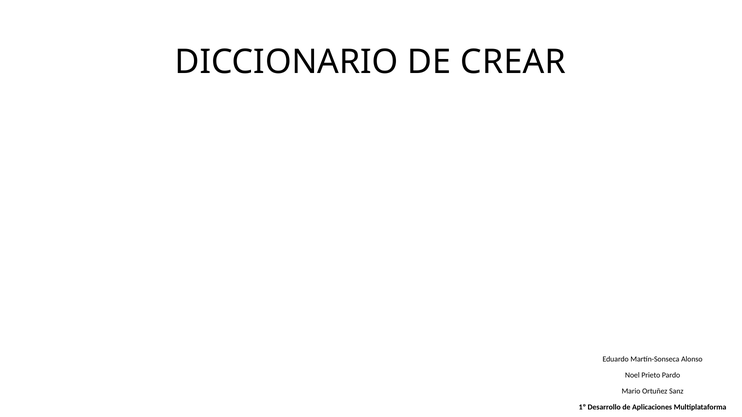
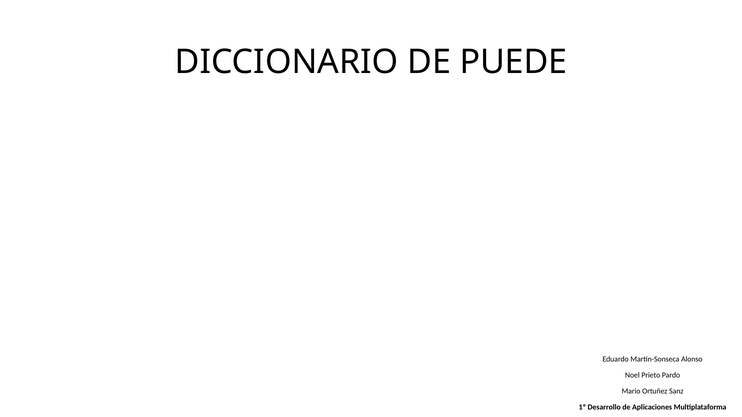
CREAR: CREAR -> PUEDE (513, 62)
